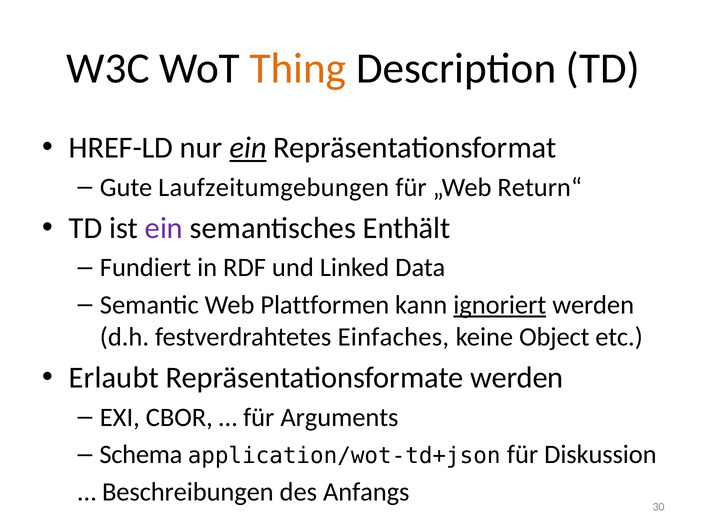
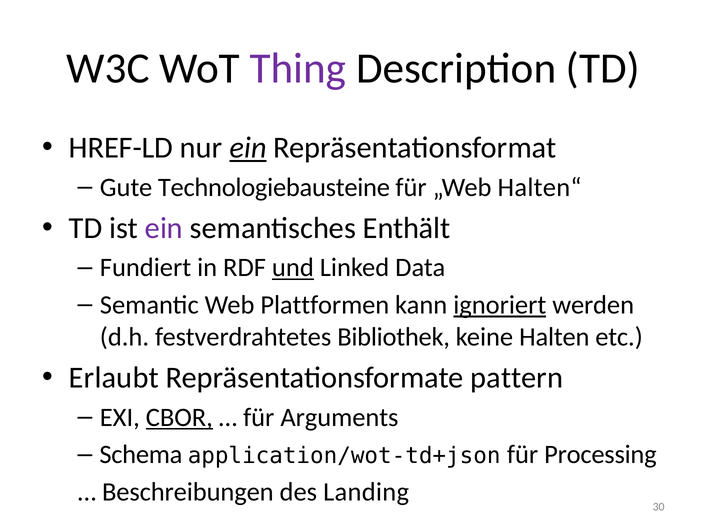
Thing colour: orange -> purple (298, 68)
Laufzeitumgebungen: Laufzeitumgebungen -> Technologiebausteine (274, 187)
Return“: Return“ -> Halten“ (540, 187)
und underline: none -> present (293, 267)
Einfaches: Einfaches -> Bibliothek (394, 336)
Object: Object -> Halten (554, 336)
Repräsentationsformate werden: werden -> pattern (517, 377)
CBOR underline: none -> present (179, 417)
Diskussion: Diskussion -> Processing (600, 454)
Anfangs: Anfangs -> Landing (366, 491)
